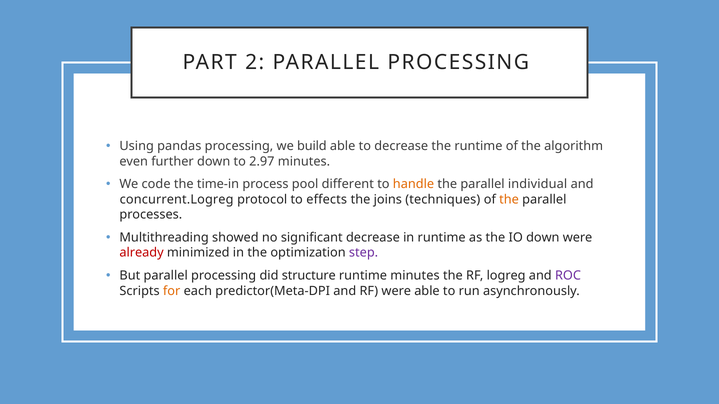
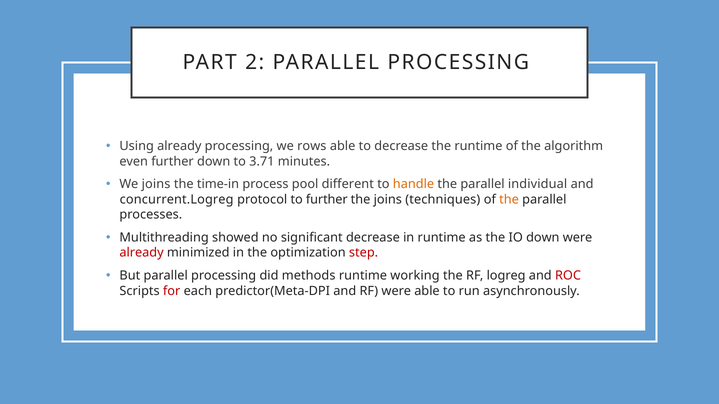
Using pandas: pandas -> already (179, 146)
build: build -> rows (312, 146)
2.97: 2.97 -> 3.71 (262, 162)
We code: code -> joins (156, 184)
to effects: effects -> further (327, 200)
step colour: purple -> red (364, 253)
structure: structure -> methods (309, 276)
runtime minutes: minutes -> working (415, 276)
ROC colour: purple -> red (568, 276)
for colour: orange -> red (172, 291)
